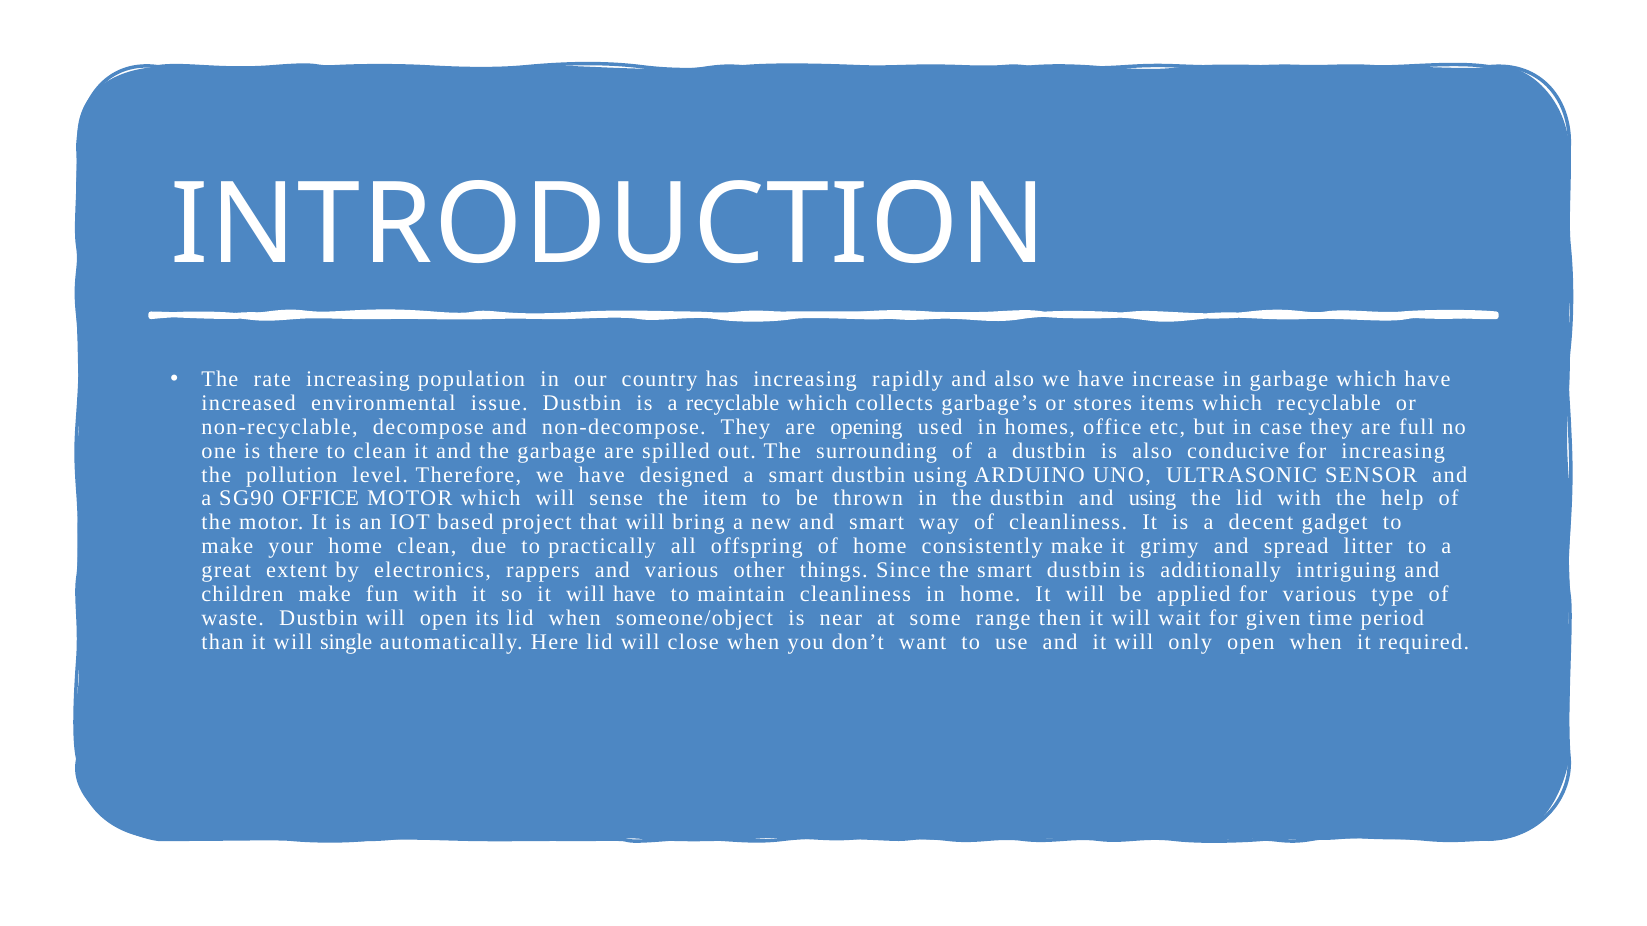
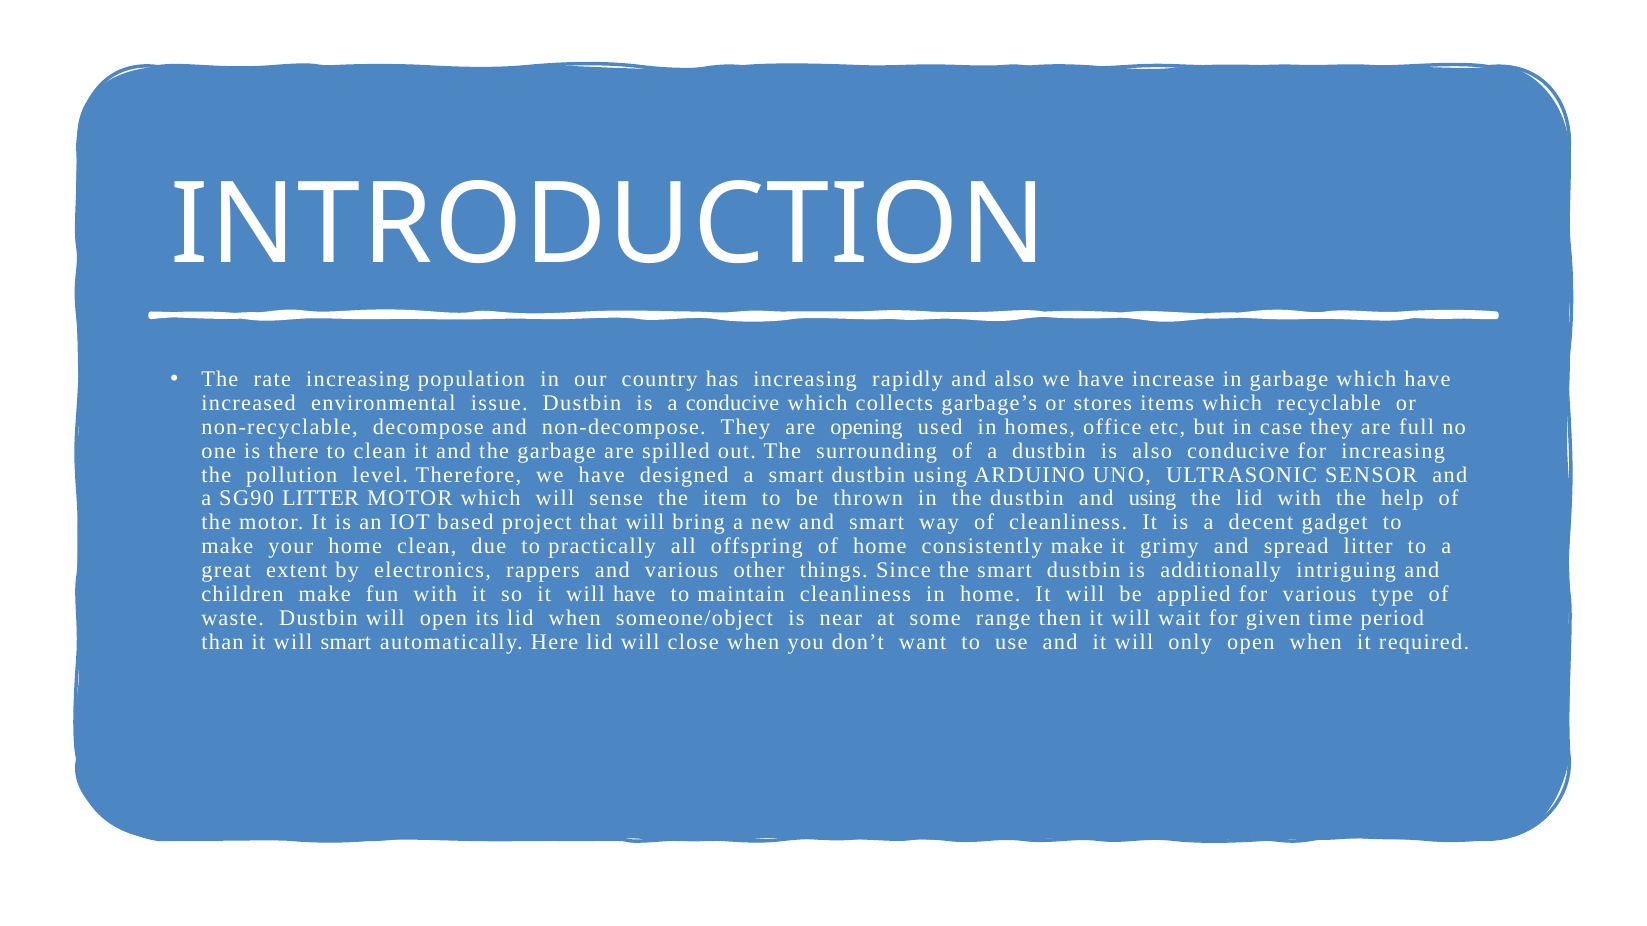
a recyclable: recyclable -> conducive (733, 403)
SG90 OFFICE: OFFICE -> LITTER (321, 499)
will single: single -> smart (346, 643)
